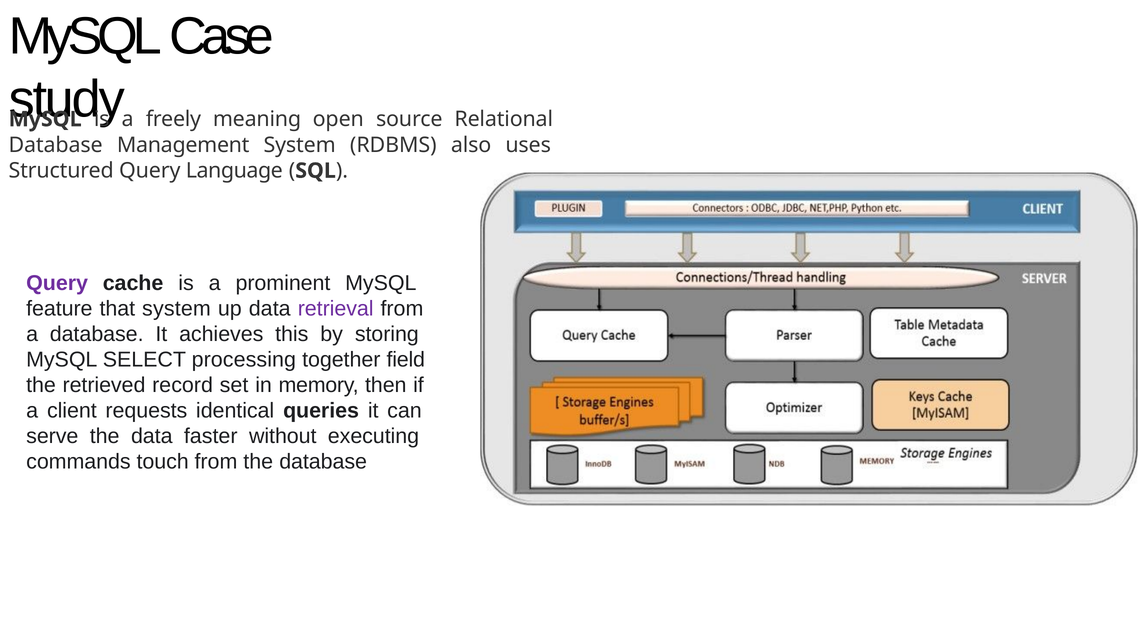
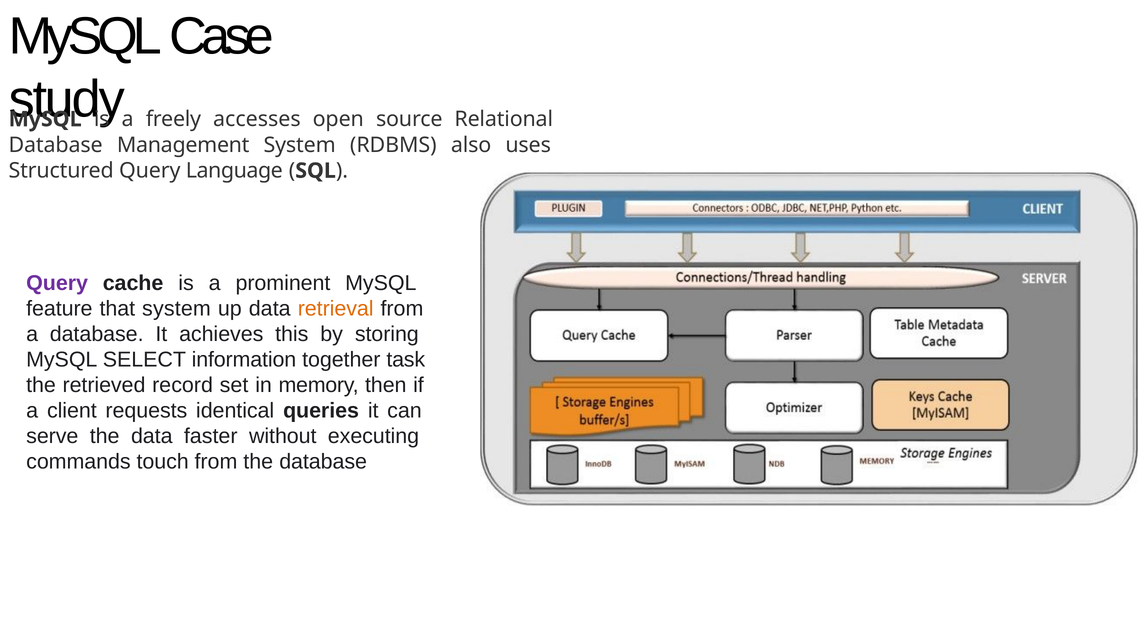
meaning: meaning -> accesses (257, 119)
retrieval colour: purple -> orange (336, 309)
processing: processing -> information (244, 360)
field: field -> task (406, 360)
